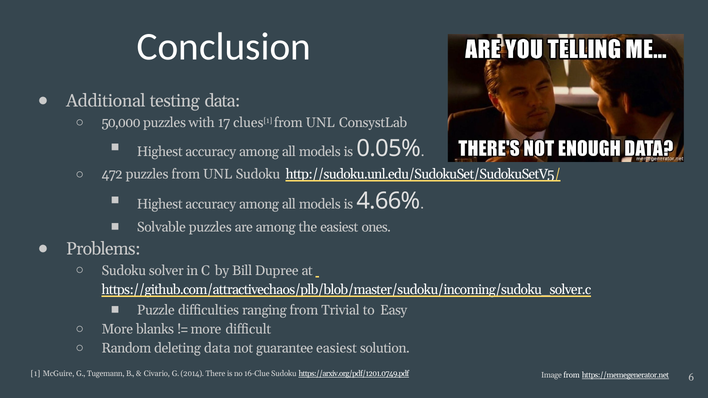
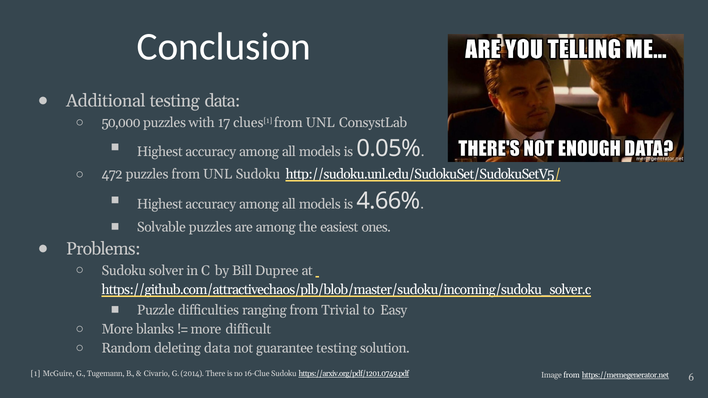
guarantee easiest: easiest -> testing (337, 349)
